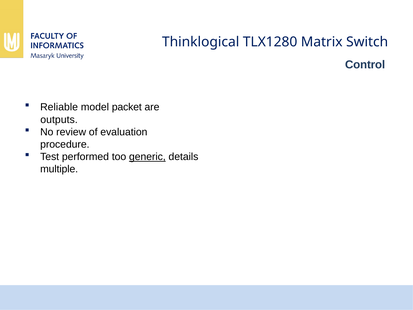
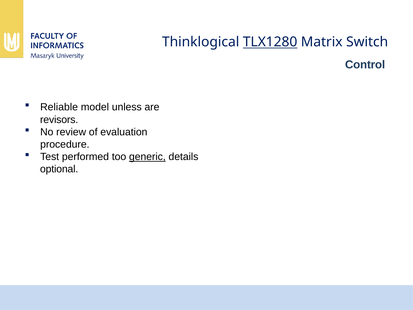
TLX1280 underline: none -> present (270, 42)
packet: packet -> unless (127, 107)
outputs: outputs -> revisors (59, 120)
multiple: multiple -> optional (59, 169)
